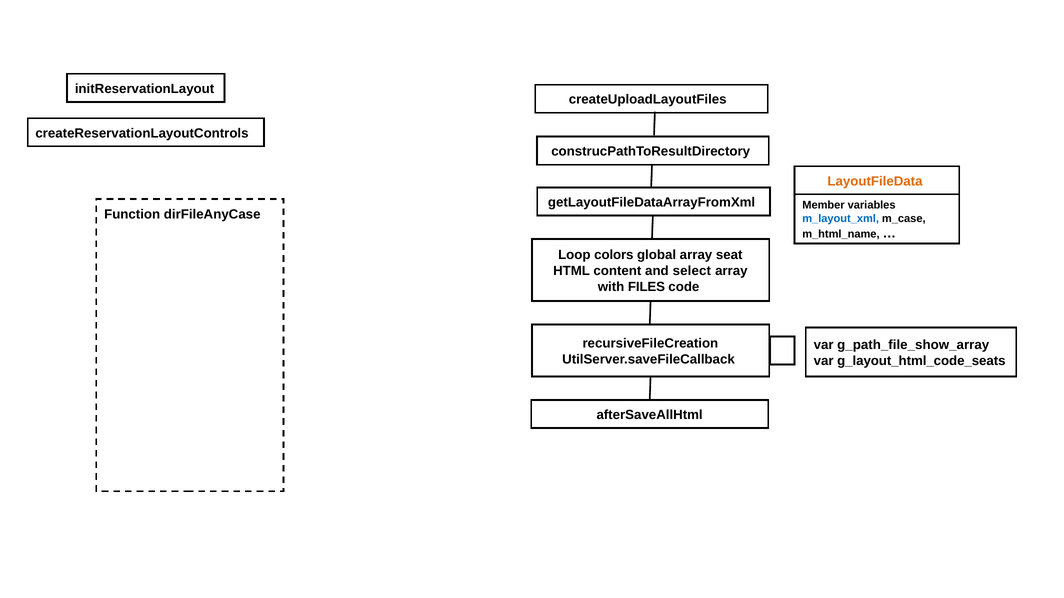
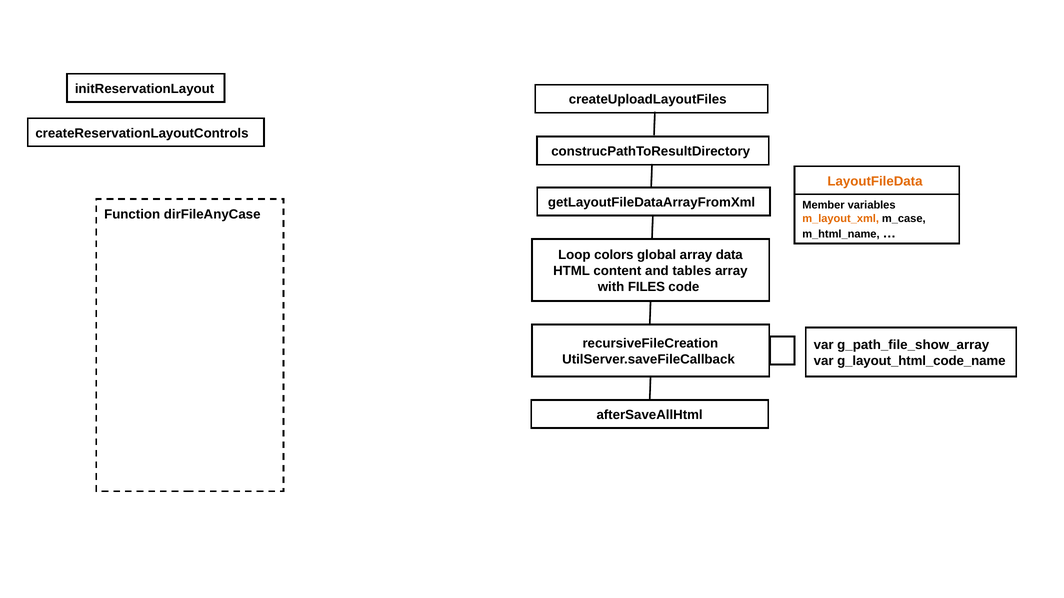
m_layout_xml colour: blue -> orange (841, 219)
seat: seat -> data (729, 255)
select: select -> tables (692, 271)
g_layout_html_code_seats: g_layout_html_code_seats -> g_layout_html_code_name (921, 361)
